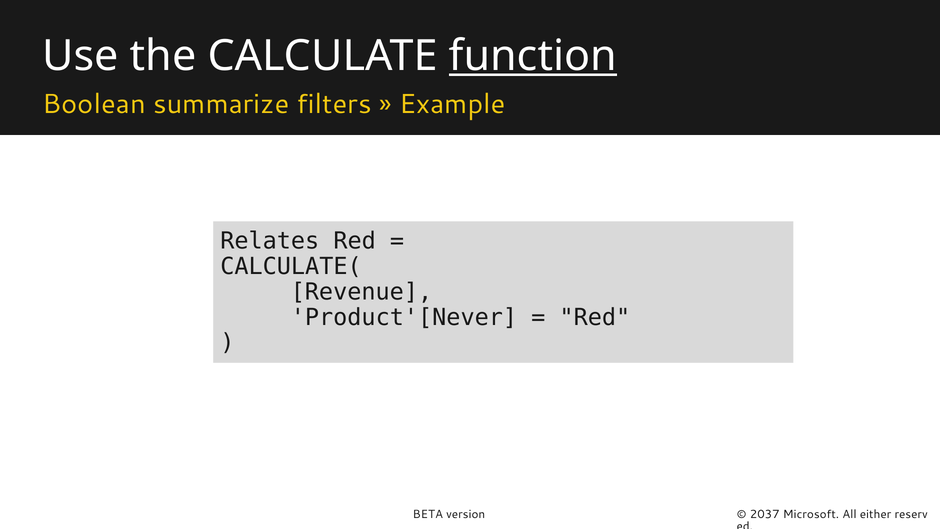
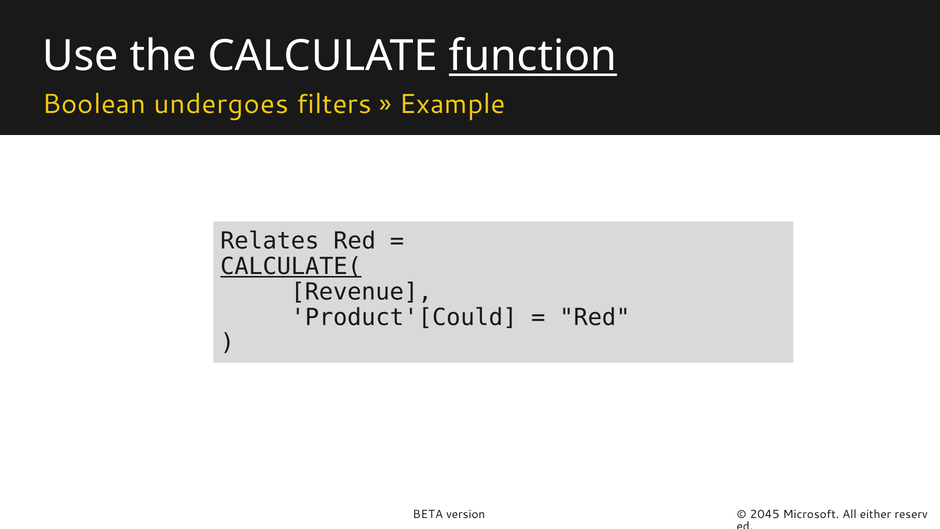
summarize: summarize -> undergoes (221, 104)
CALCULATE( underline: none -> present (291, 266)
Product'[Never: Product'[Never -> Product'[Could (404, 317)
2037: 2037 -> 2045 (765, 514)
